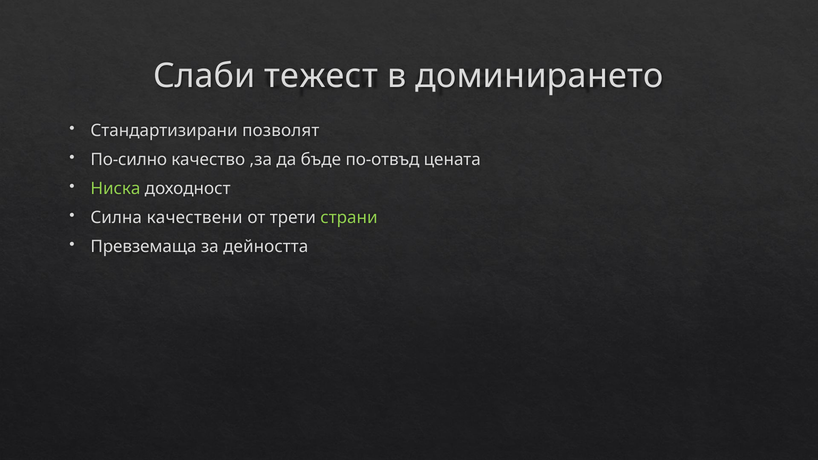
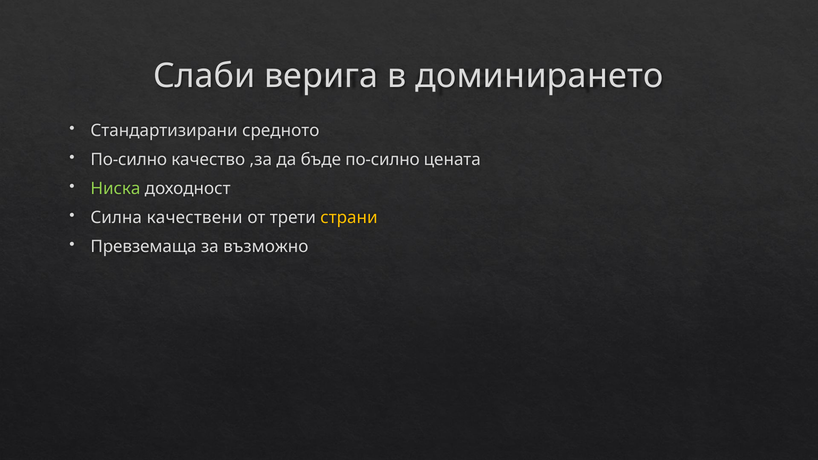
тежест: тежест -> верига (321, 76)
позволят: позволят -> средното (281, 131)
бъде по-отвъд: по-отвъд -> по-силно (383, 160)
страни colour: light green -> yellow (349, 218)
дейността: дейността -> възможно (266, 247)
